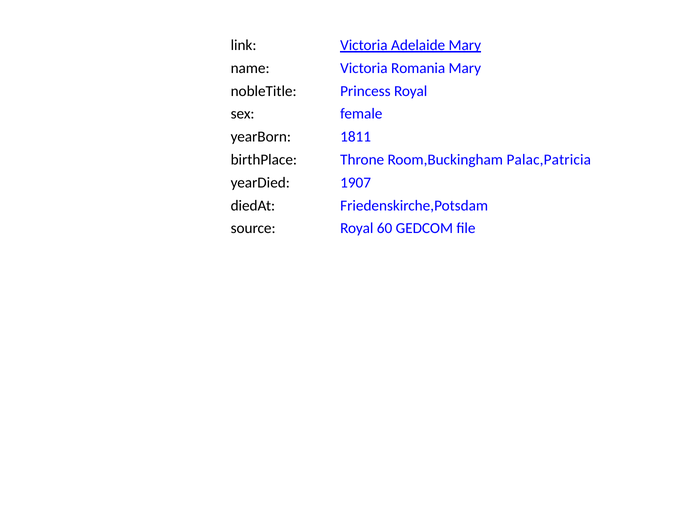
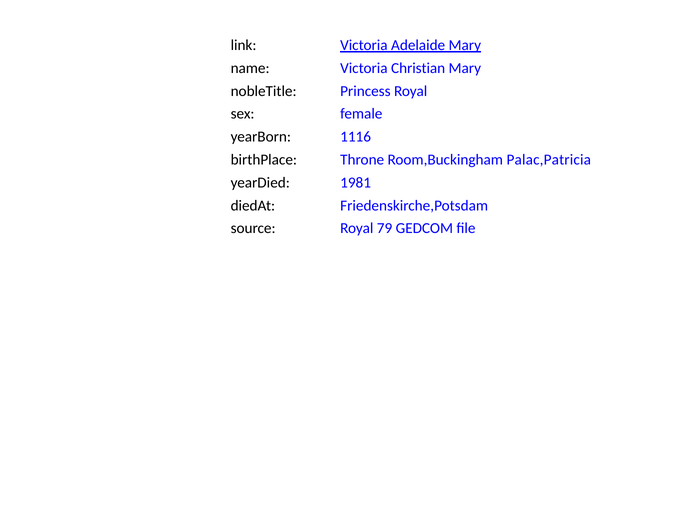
Romania: Romania -> Christian (418, 68)
1811: 1811 -> 1116 (356, 137)
1907: 1907 -> 1981 (356, 182)
60: 60 -> 79 (385, 228)
